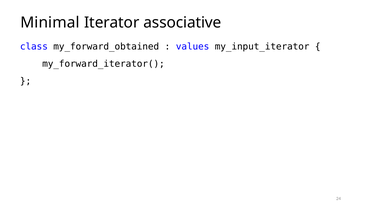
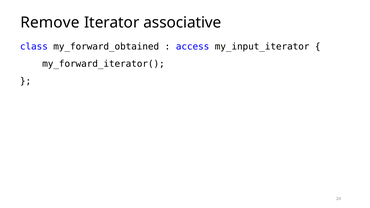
Minimal: Minimal -> Remove (50, 23)
values: values -> access (193, 47)
